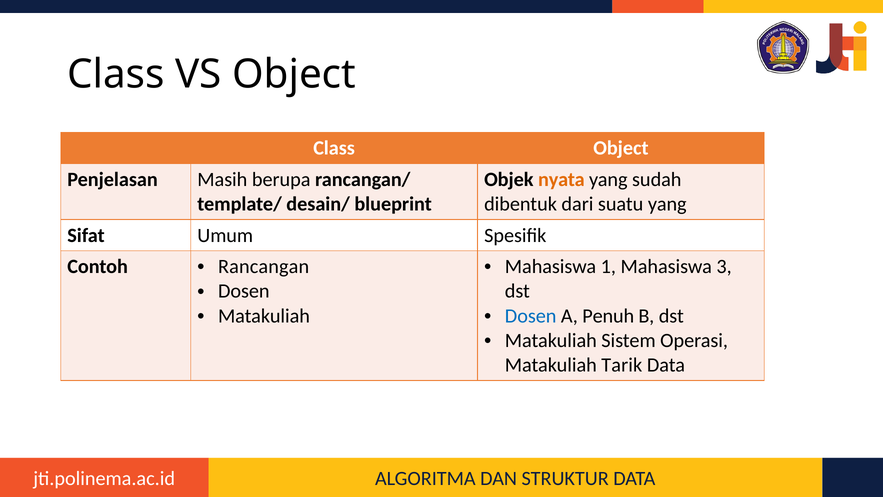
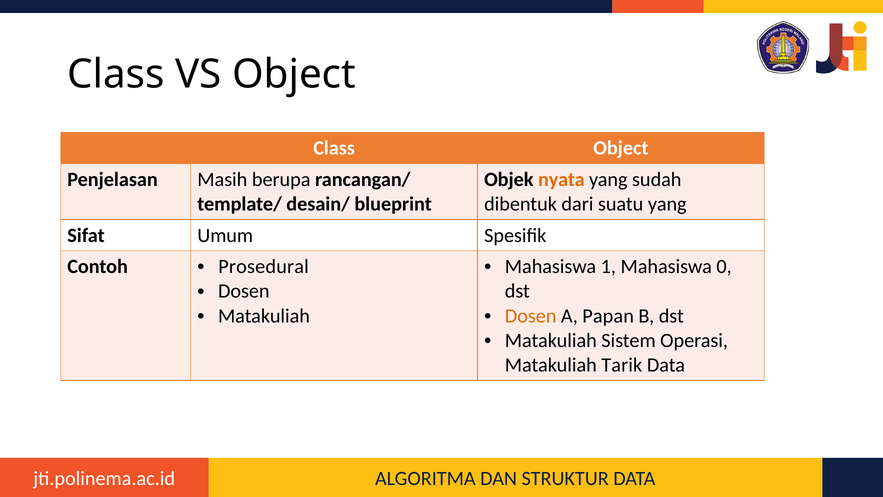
3: 3 -> 0 (724, 266)
Rancangan: Rancangan -> Prosedural (264, 266)
Dosen colour: blue -> orange (531, 316)
Penuh: Penuh -> Papan (608, 316)
